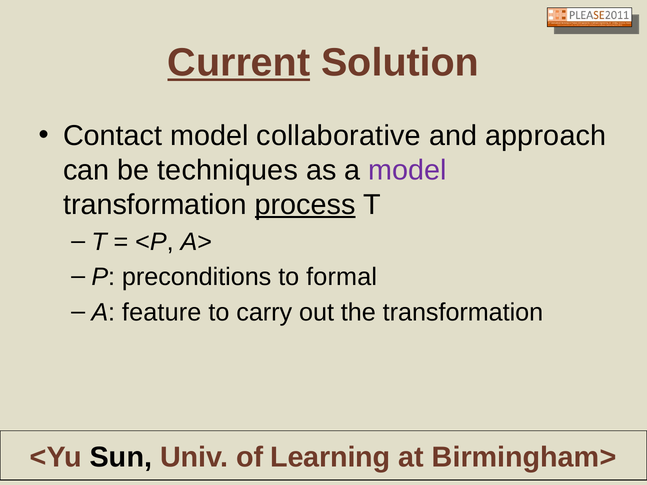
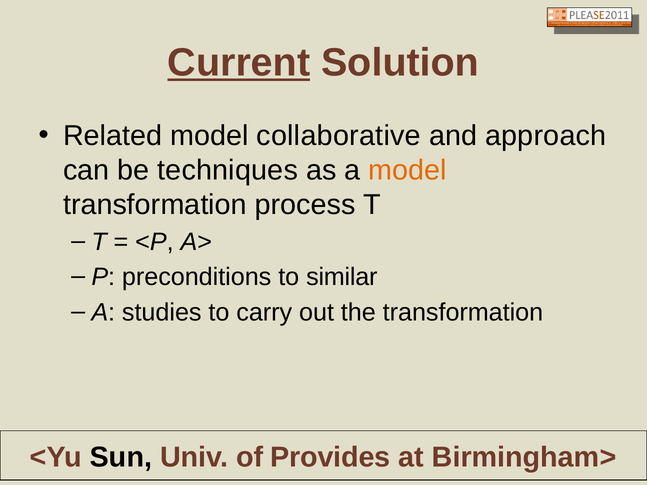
Contact: Contact -> Related (113, 136)
model colour: purple -> orange (408, 170)
process underline: present -> none (305, 205)
formal: formal -> similar (342, 277)
feature: feature -> studies (162, 312)
Learning: Learning -> Provides (330, 458)
